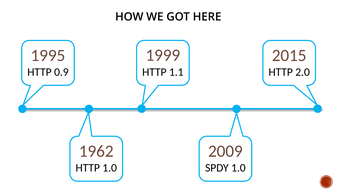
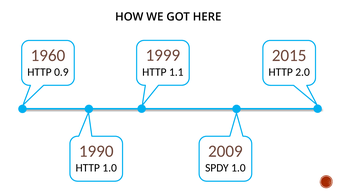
1995: 1995 -> 1960 (48, 55)
1962: 1962 -> 1990 (96, 151)
